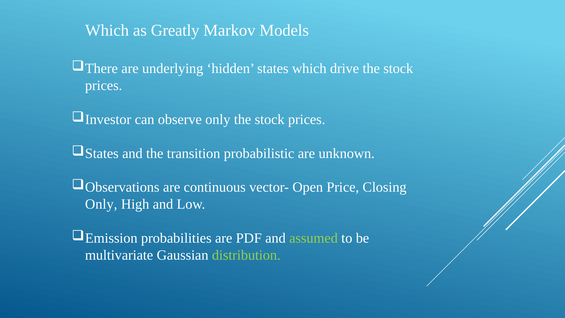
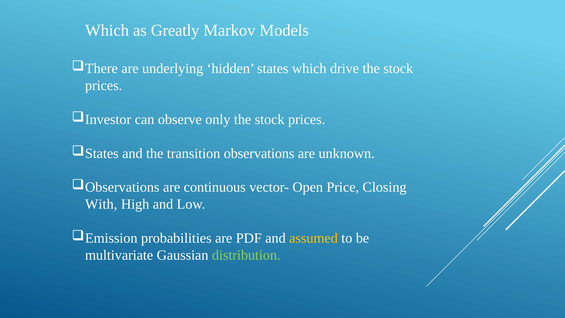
probabilistic: probabilistic -> observations (259, 153)
Only: Only -> With (101, 204)
assumed colour: light green -> yellow (313, 238)
